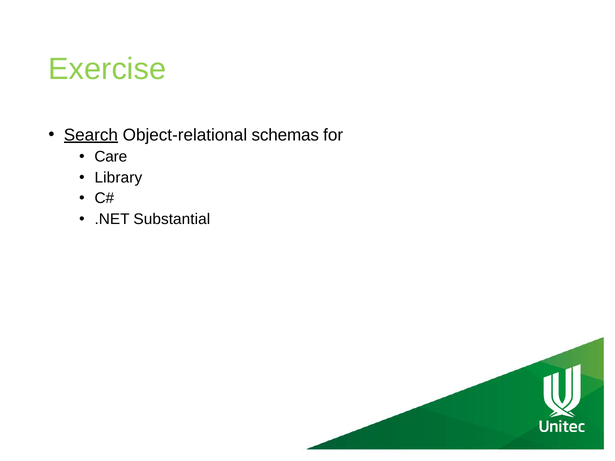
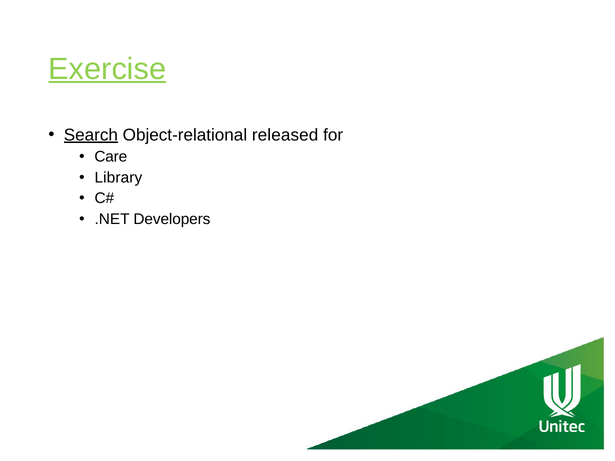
Exercise underline: none -> present (107, 69)
schemas: schemas -> released (285, 135)
Substantial: Substantial -> Developers (172, 219)
